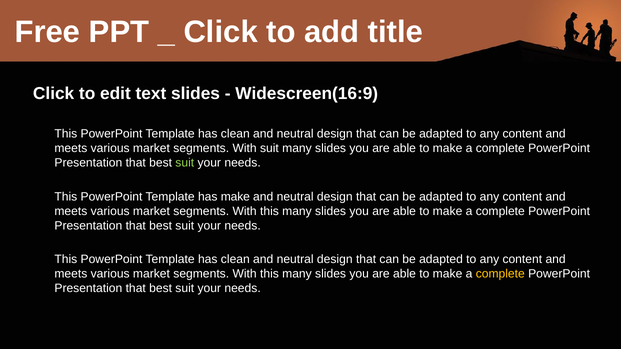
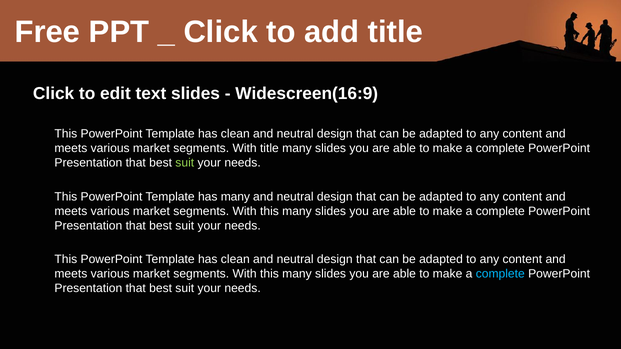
With suit: suit -> title (269, 148)
has make: make -> many (235, 197)
complete colour: yellow -> light blue (500, 274)
